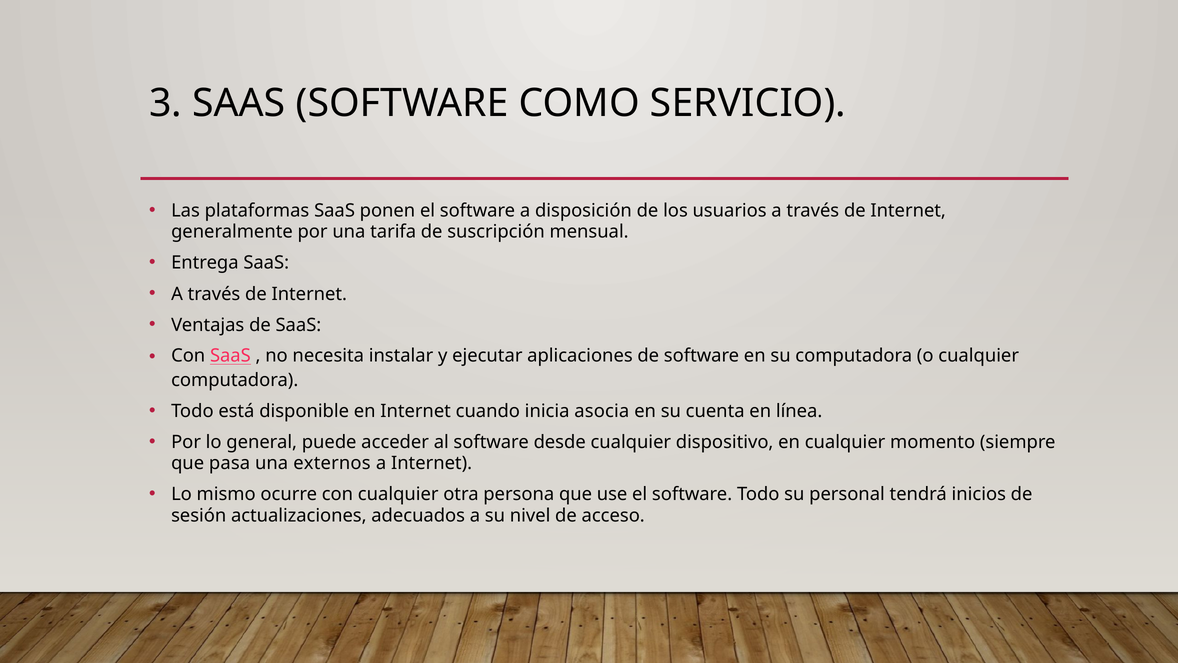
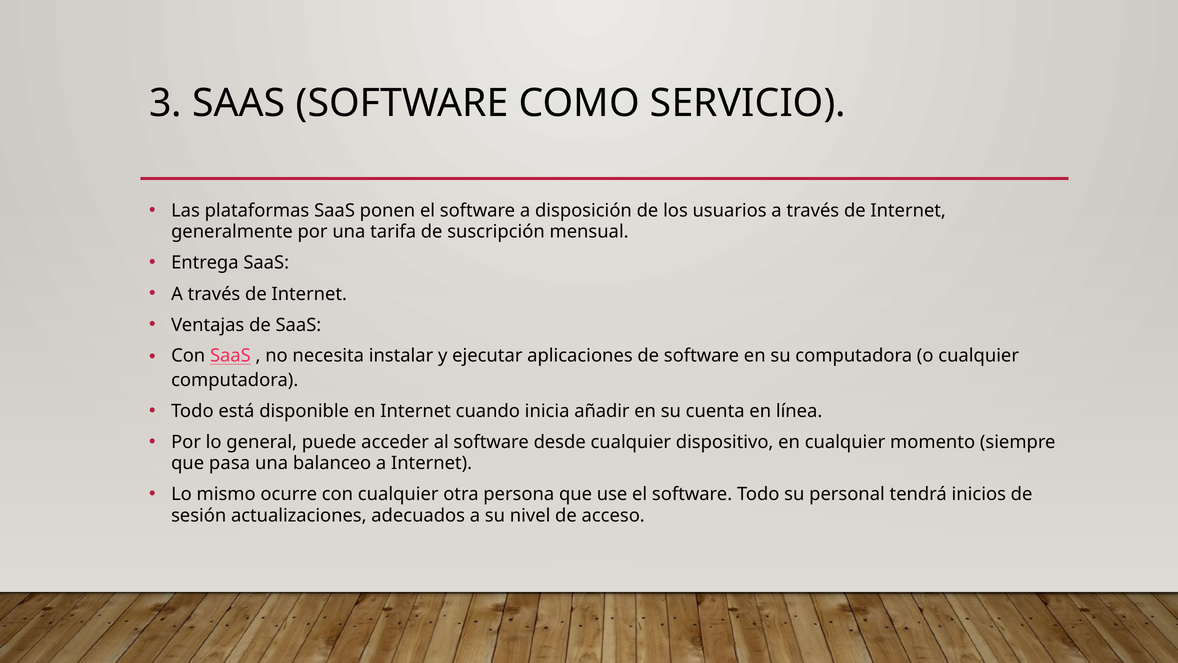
asocia: asocia -> añadir (602, 411)
externos: externos -> balanceo (332, 463)
